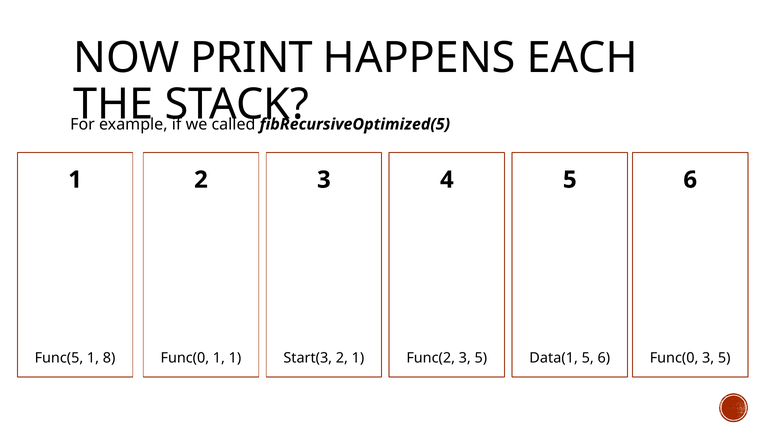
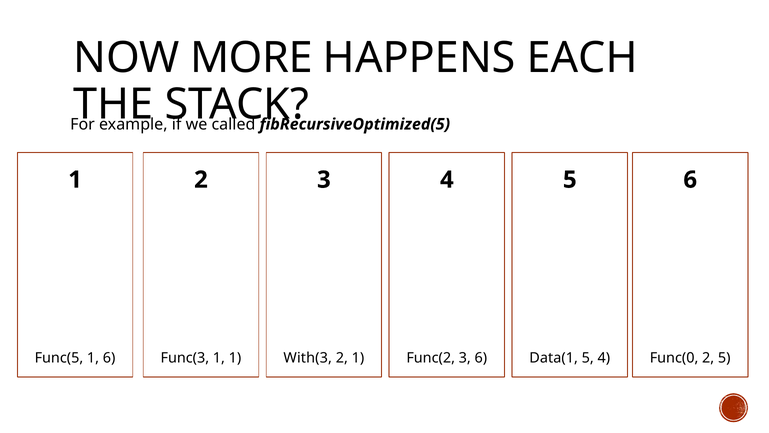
PRINT: PRINT -> MORE (252, 58)
1 8: 8 -> 6 (109, 358)
Func(0: Func(0 -> Func(3 (185, 358)
Start(3: Start(3 -> With(3 (308, 358)
Func(2 3 5: 5 -> 6 (481, 358)
5 6: 6 -> 4 (604, 358)
Func(0 3: 3 -> 2 (708, 358)
